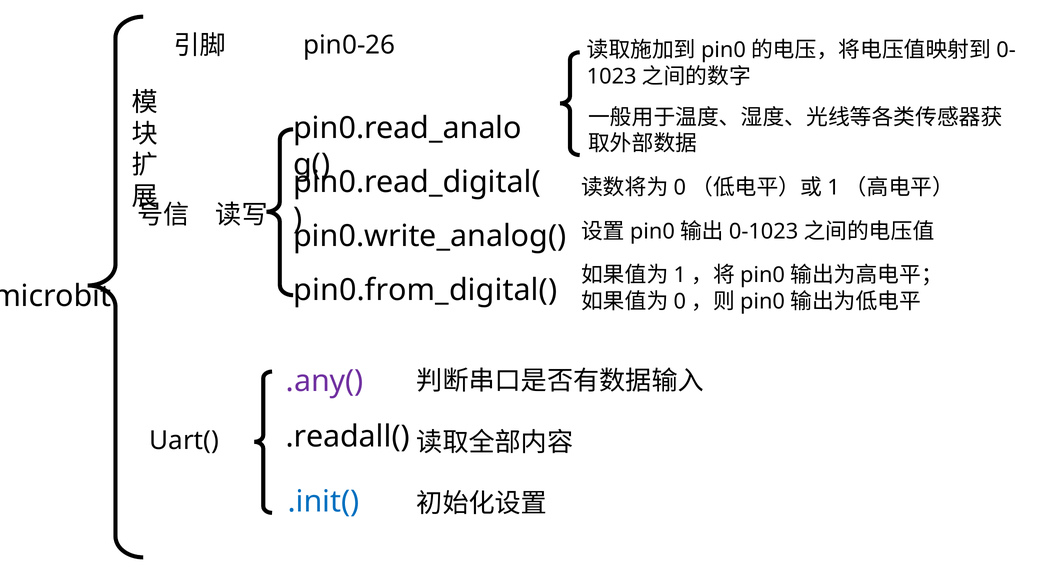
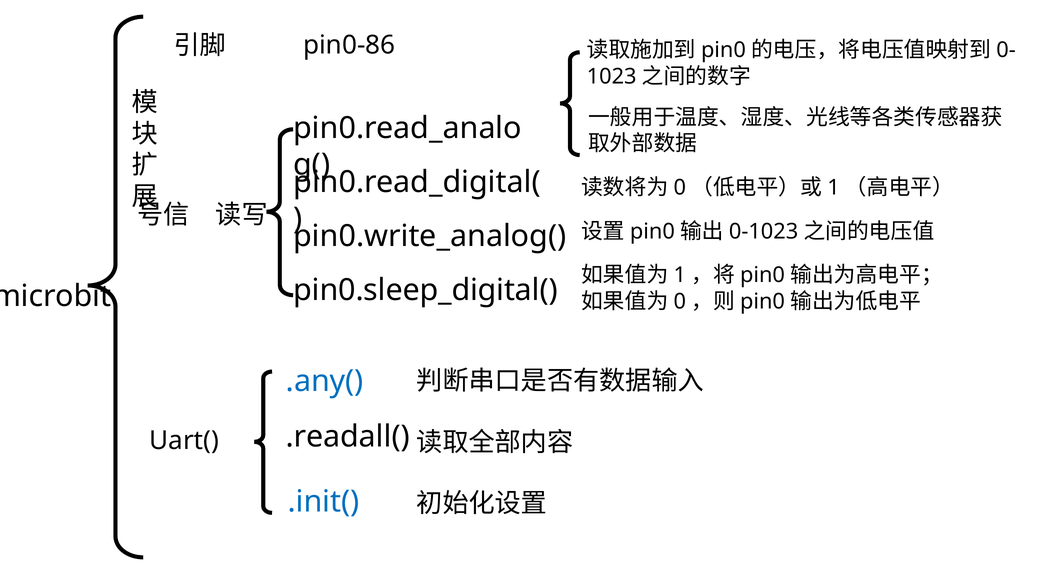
pin0-26: pin0-26 -> pin0-86 (349, 45)
pin0.from_digital(: pin0.from_digital( -> pin0.sleep_digital( (425, 290)
.any( colour: purple -> blue (325, 381)
